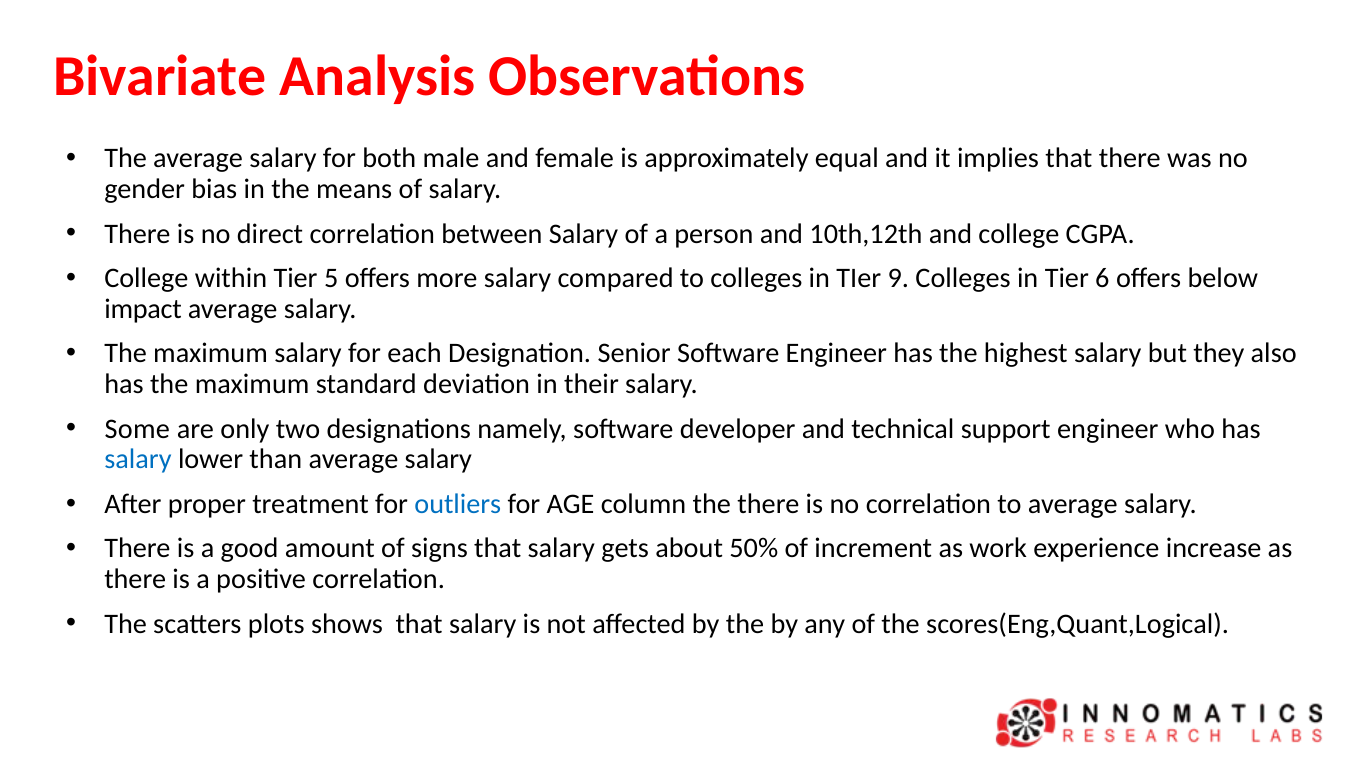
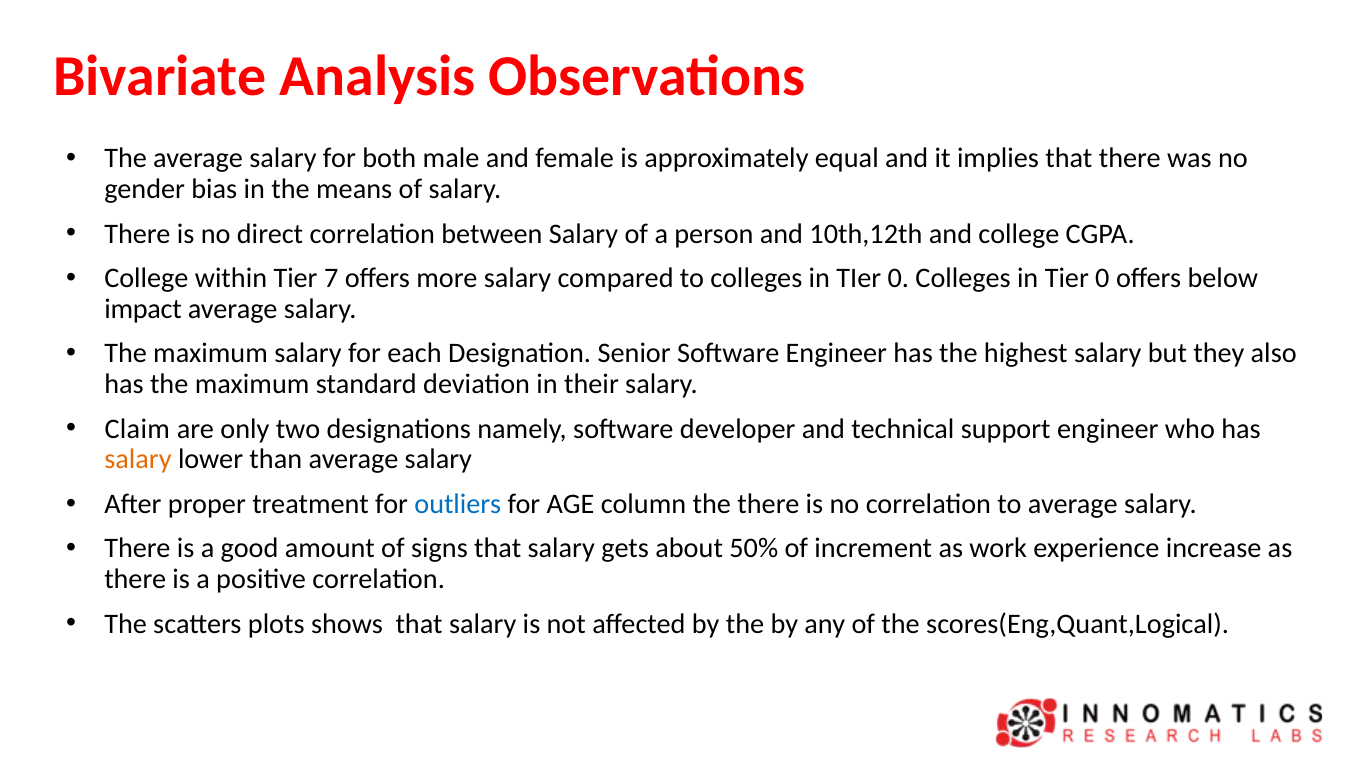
5: 5 -> 7 (331, 279)
9: 9 -> 0 (898, 279)
6: 6 -> 0 (1102, 279)
Some: Some -> Claim (137, 429)
salary colour: blue -> orange (138, 459)
